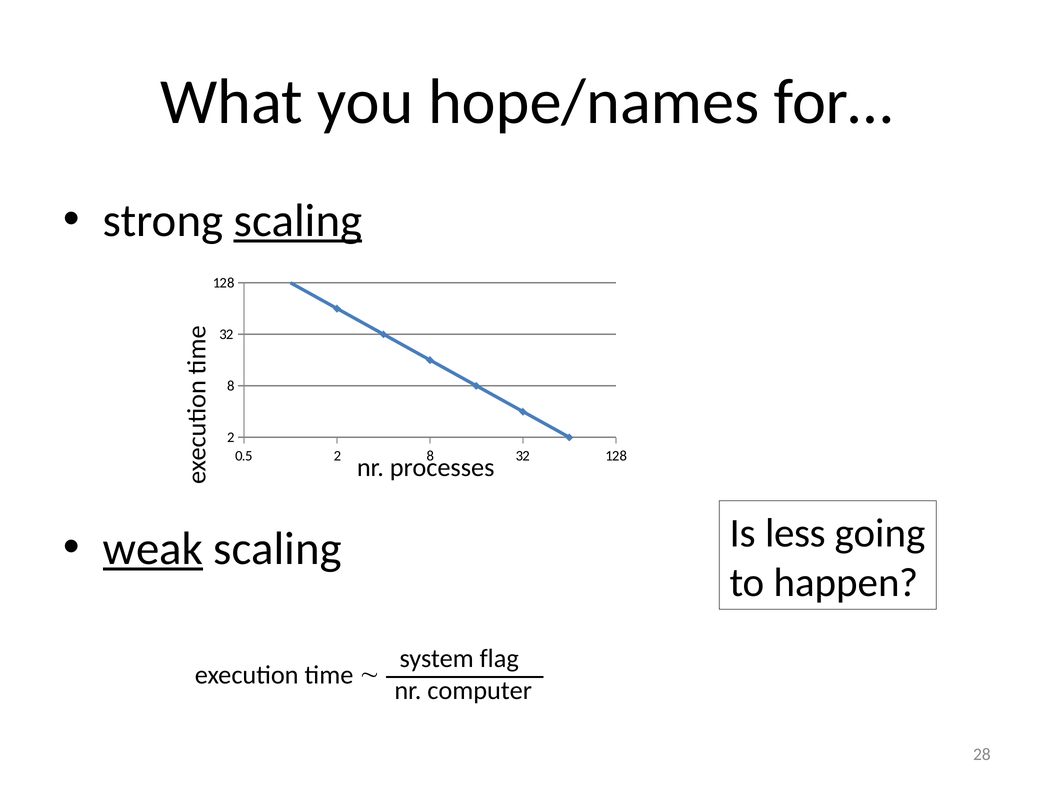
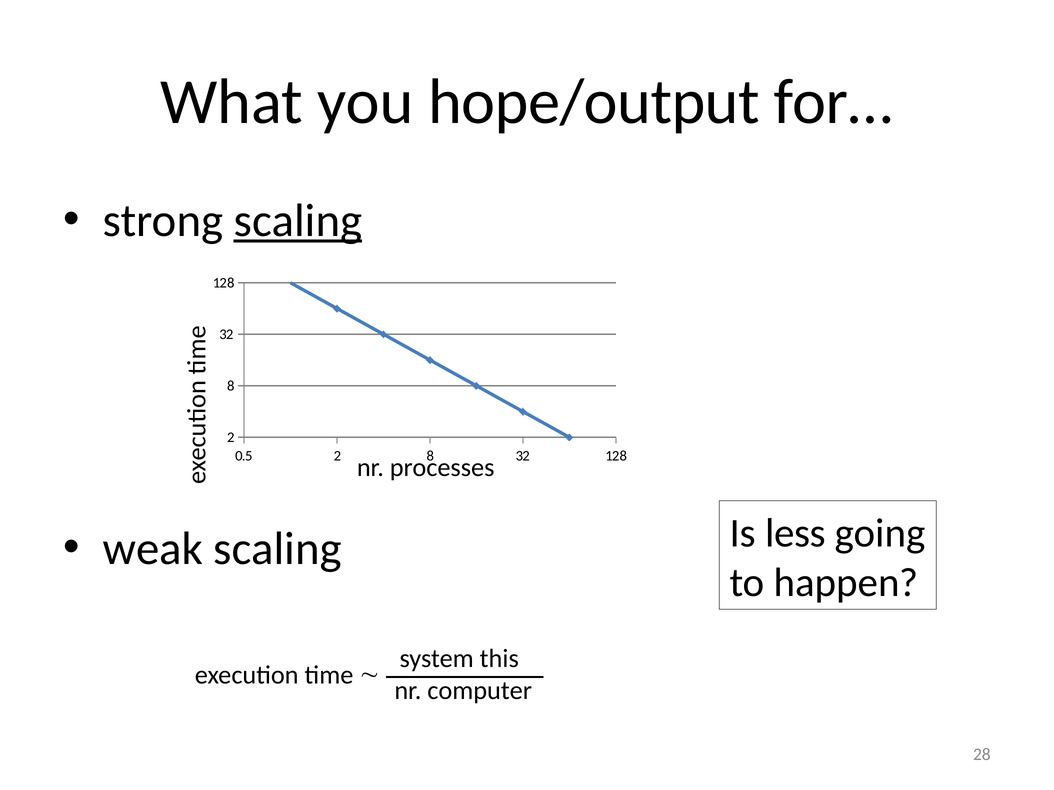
hope/names: hope/names -> hope/output (594, 102)
weak underline: present -> none (153, 549)
flag: flag -> this (499, 659)
